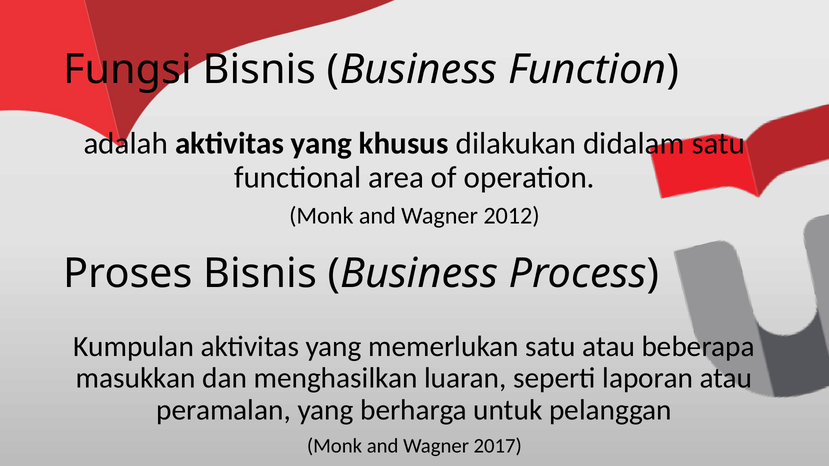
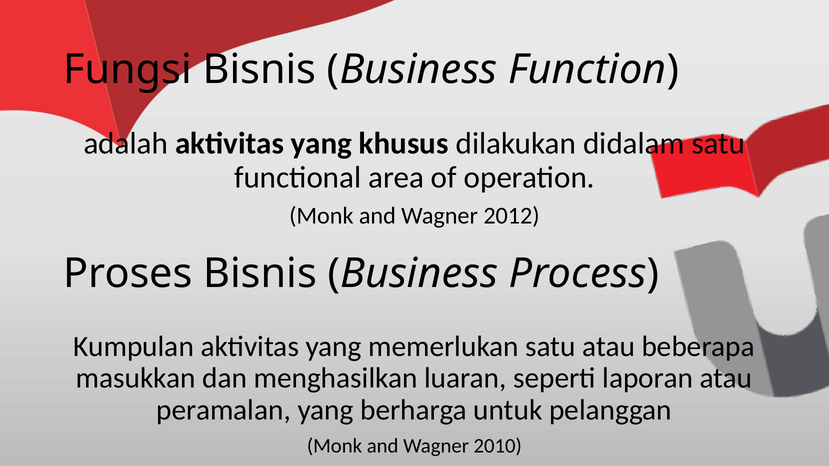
2017: 2017 -> 2010 (498, 446)
